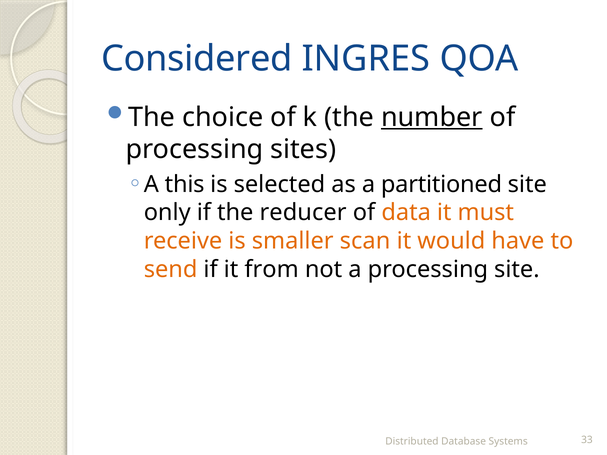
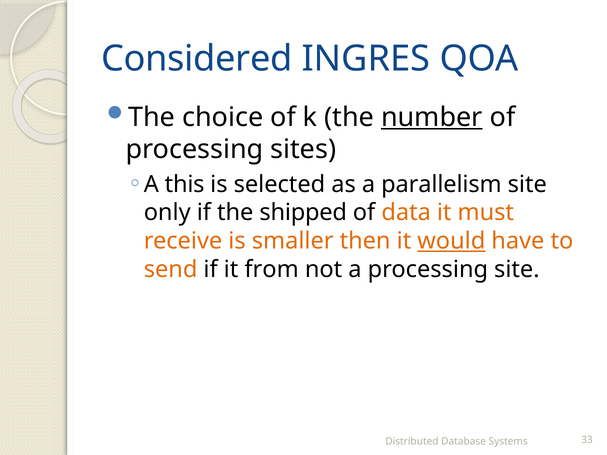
partitioned: partitioned -> parallelism (441, 184)
reducer: reducer -> shipped (303, 213)
scan: scan -> then (365, 241)
would underline: none -> present (451, 241)
